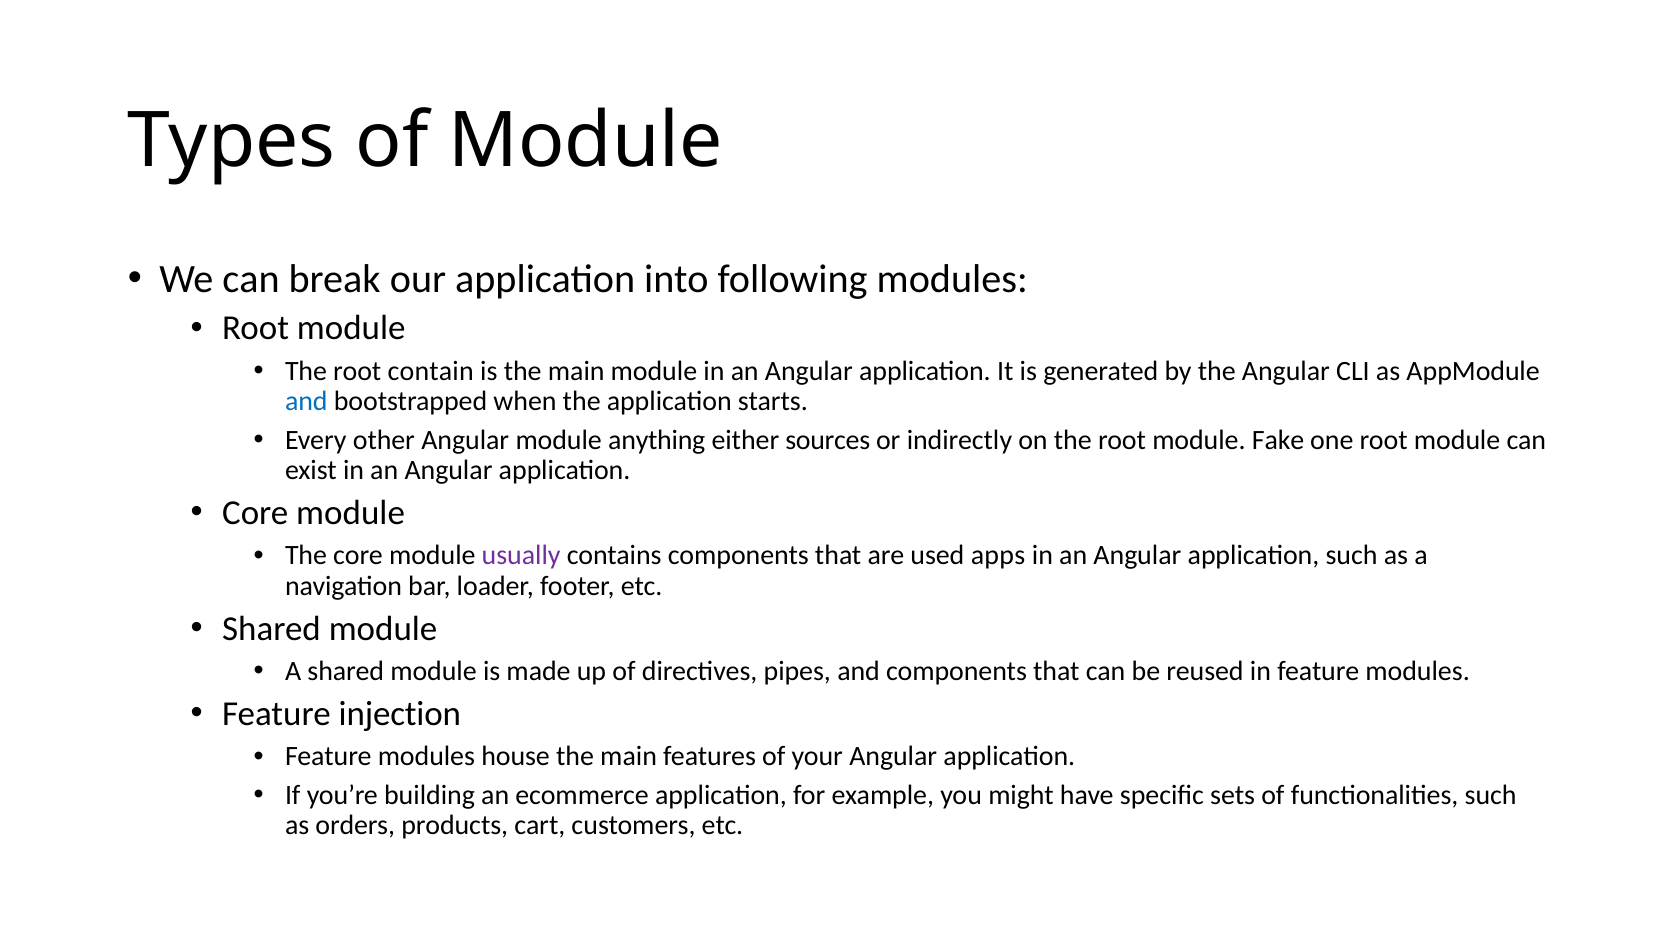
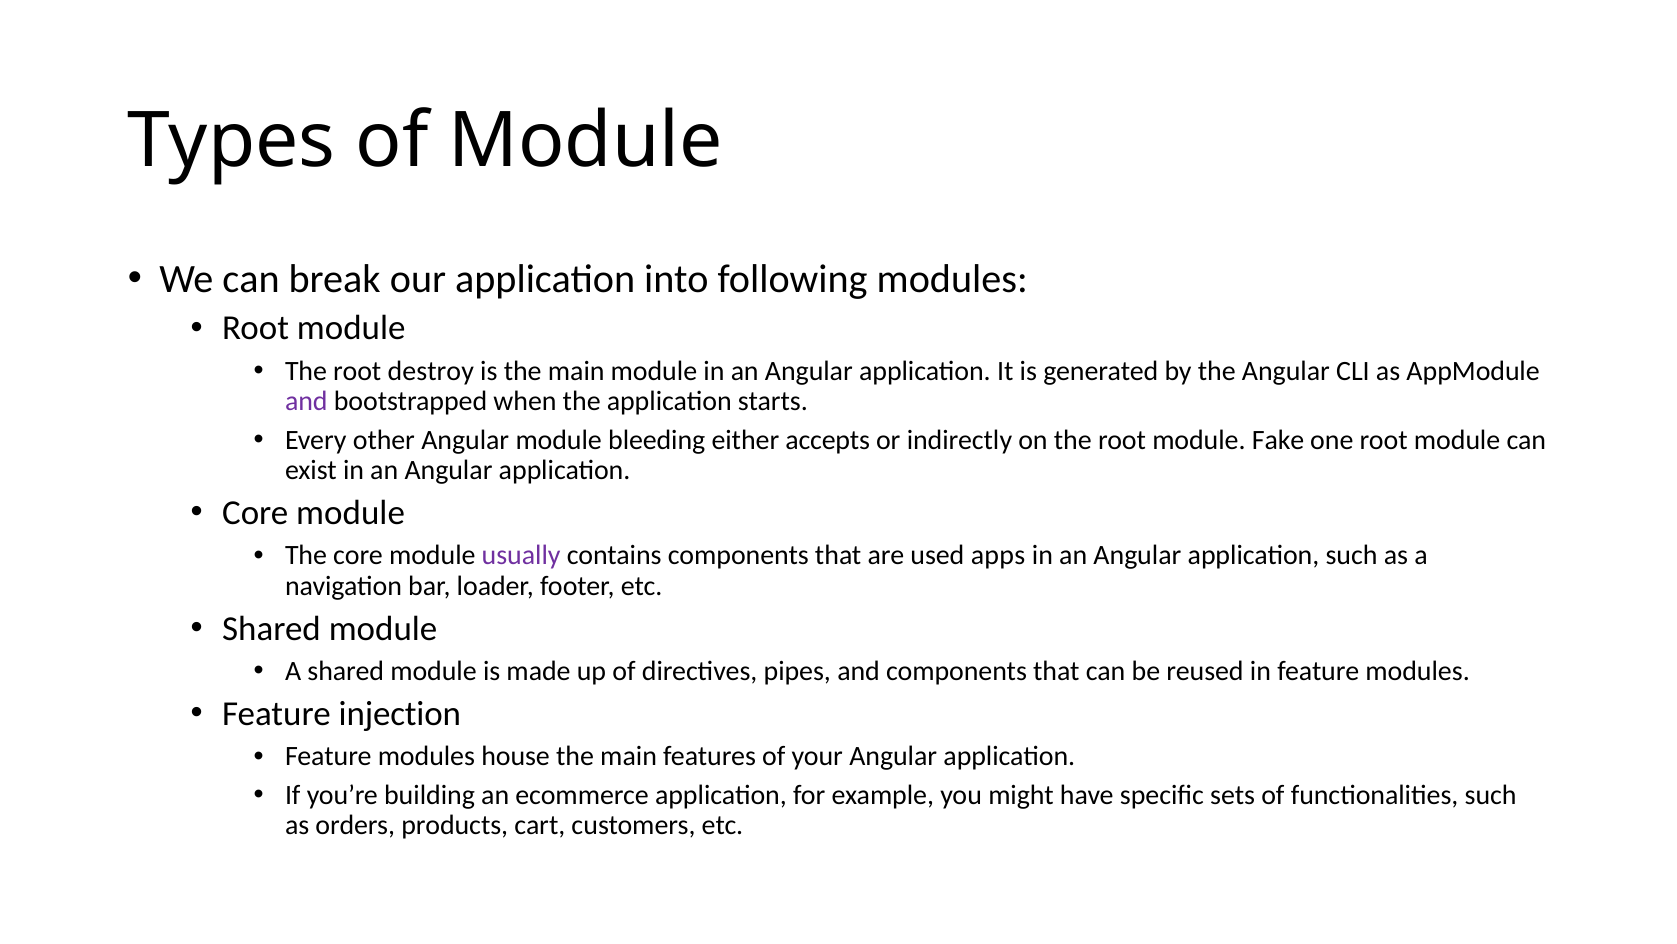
contain: contain -> destroy (431, 371)
and colour: blue -> purple (306, 401)
anything: anything -> bleeding (657, 440)
sources: sources -> accepts (828, 440)
